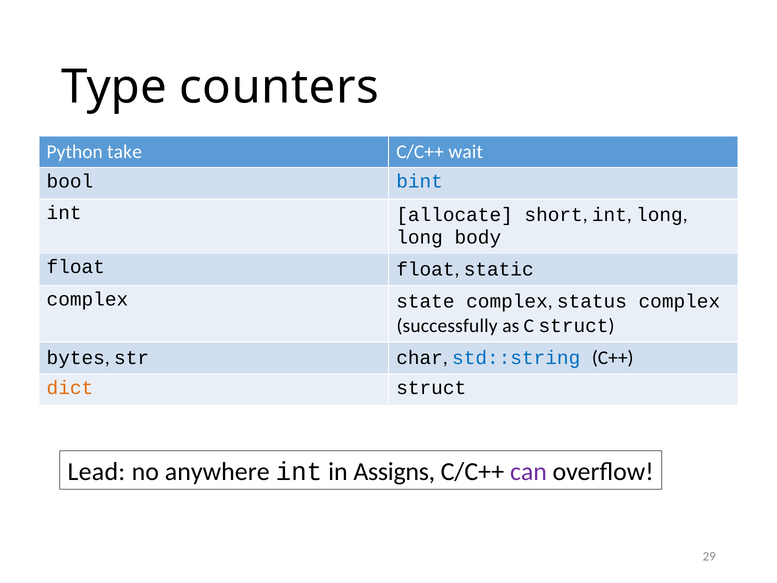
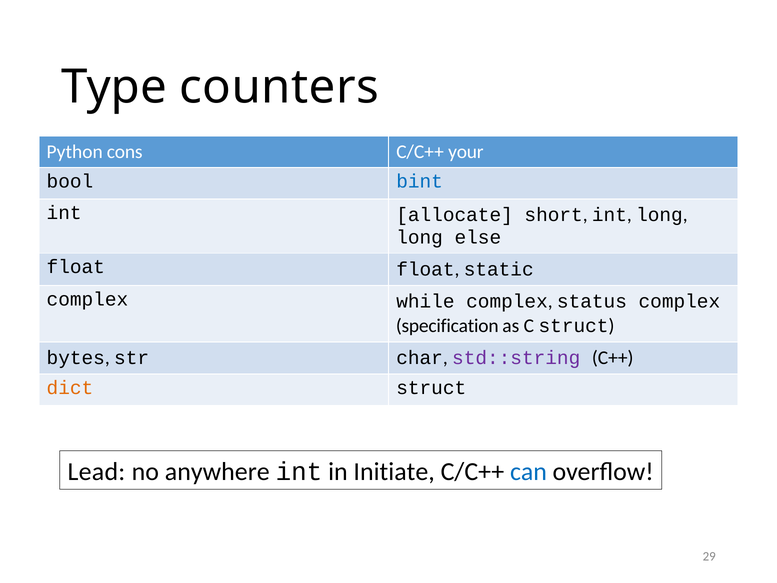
take: take -> cons (125, 152)
wait: wait -> your (466, 152)
body: body -> else (478, 237)
state: state -> while (425, 301)
successfully: successfully -> specification (447, 326)
std::string colour: blue -> purple (516, 358)
Assigns: Assigns -> Initiate (394, 472)
can colour: purple -> blue (528, 472)
